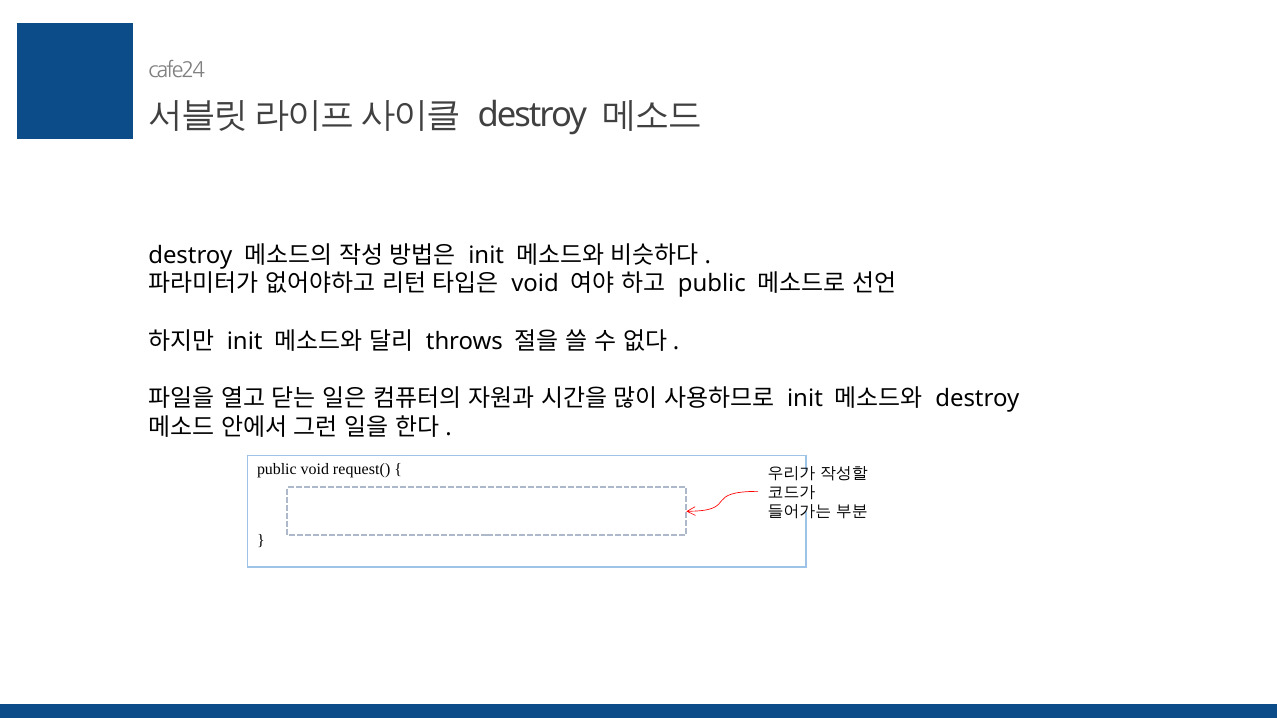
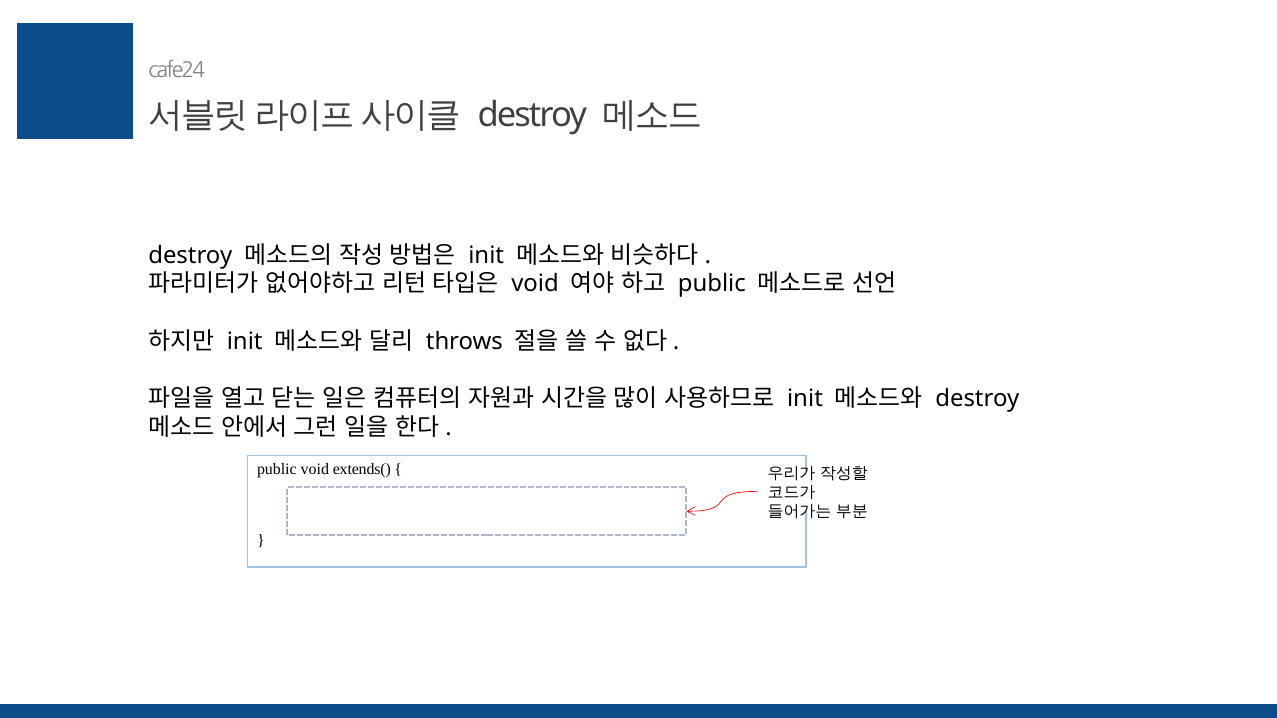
request(: request( -> extends( (362, 469)
